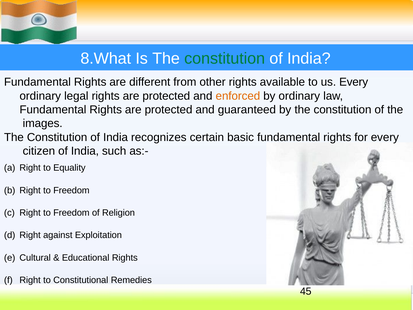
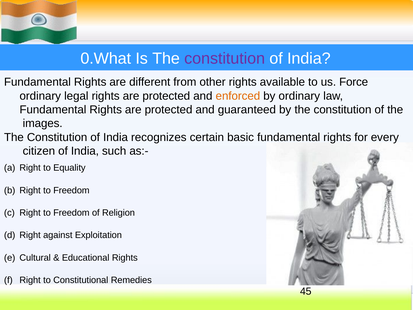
8.What: 8.What -> 0.What (106, 58)
constitution colour: green -> purple (225, 58)
us Every: Every -> Force (354, 82)
